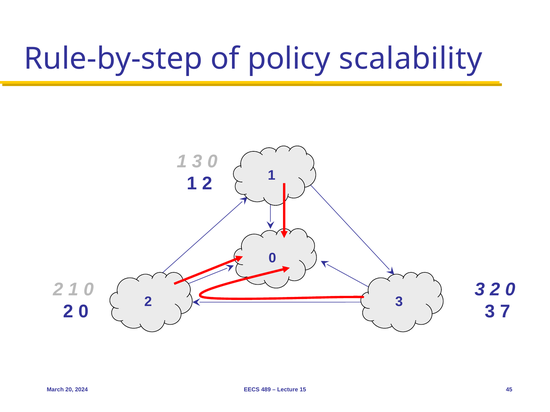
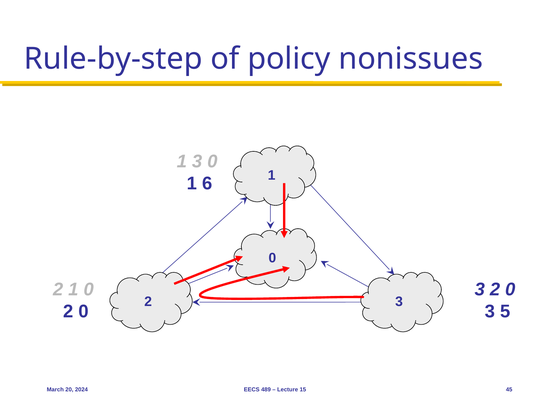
scalability: scalability -> nonissues (411, 59)
2: 2 -> 6 (207, 184)
7: 7 -> 5 (505, 312)
